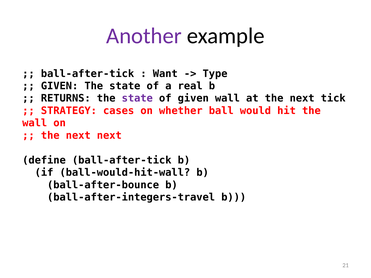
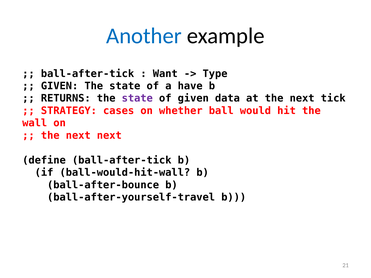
Another colour: purple -> blue (144, 36)
real: real -> have (190, 86)
given wall: wall -> data (227, 98)
ball-after-integers-travel: ball-after-integers-travel -> ball-after-yourself-travel (131, 197)
